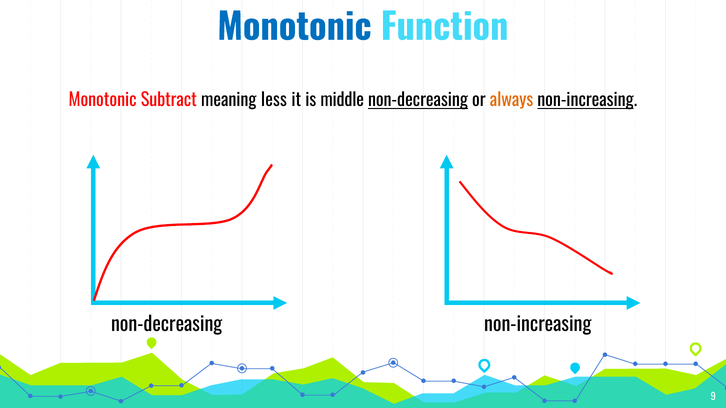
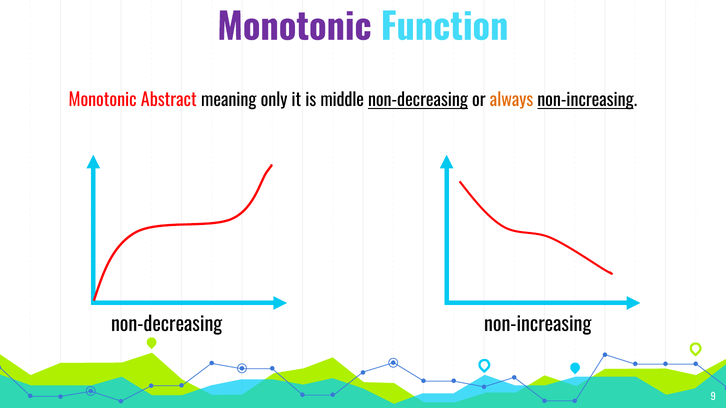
Monotonic colour: blue -> purple (294, 28)
Subtract: Subtract -> Abstract (169, 100)
less: less -> only (274, 100)
